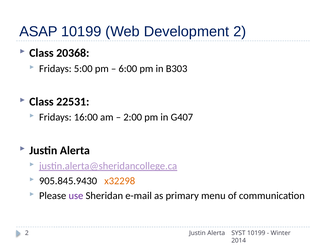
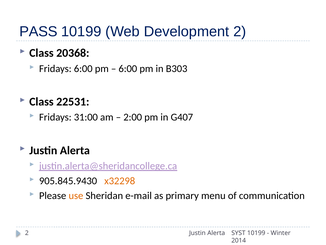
ASAP: ASAP -> PASS (38, 31)
Fridays 5:00: 5:00 -> 6:00 (83, 68)
16:00: 16:00 -> 31:00 (86, 117)
use colour: purple -> orange (76, 195)
